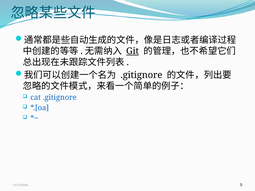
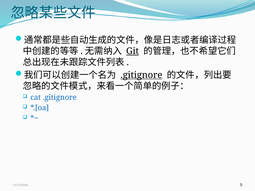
.gitignore underline: none -> present (141, 75)
